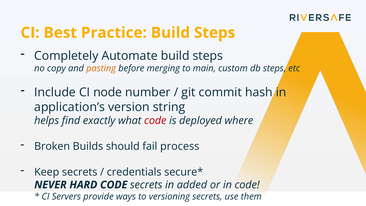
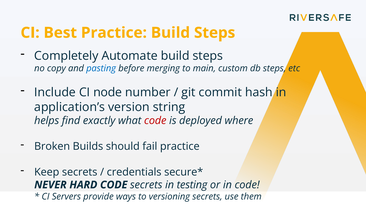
pasting colour: orange -> blue (101, 68)
fail process: process -> practice (180, 146)
added: added -> testing (192, 185)
